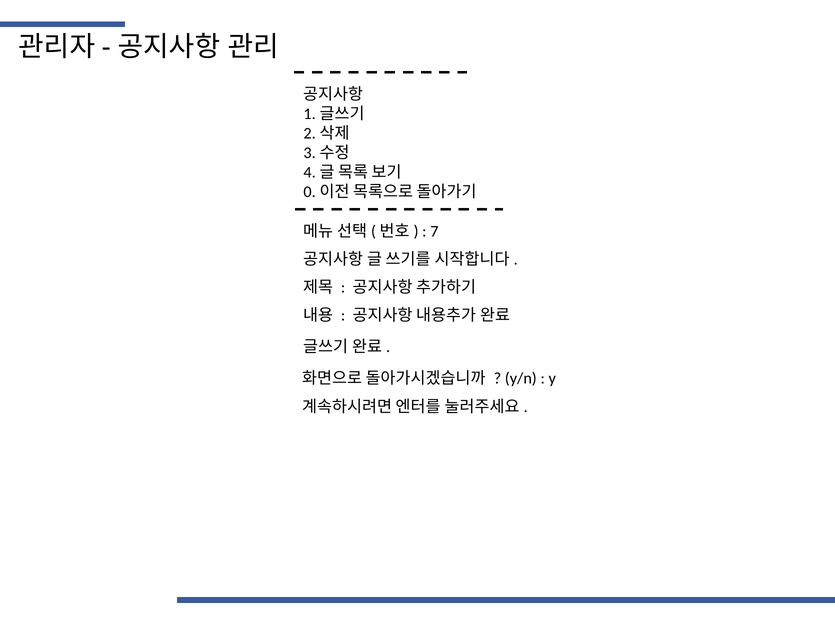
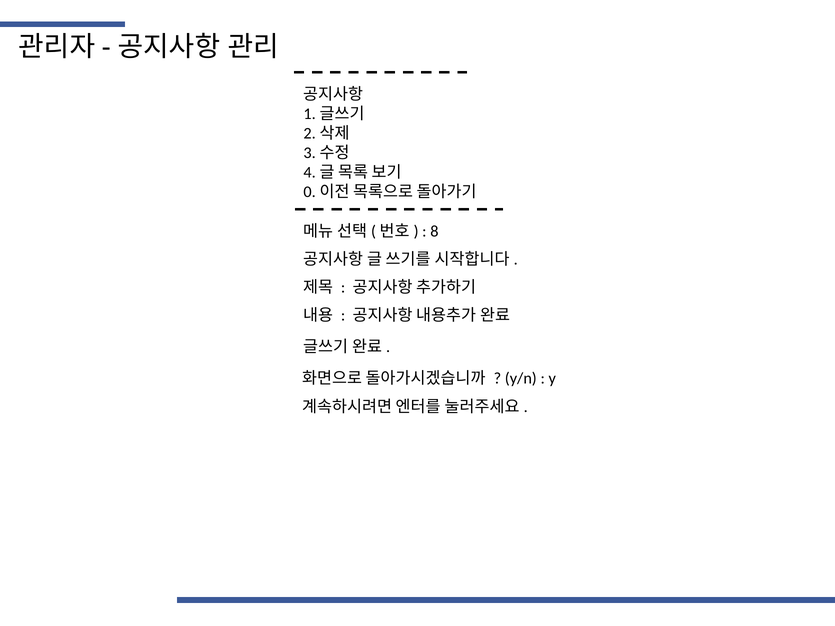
7: 7 -> 8 (434, 232)
